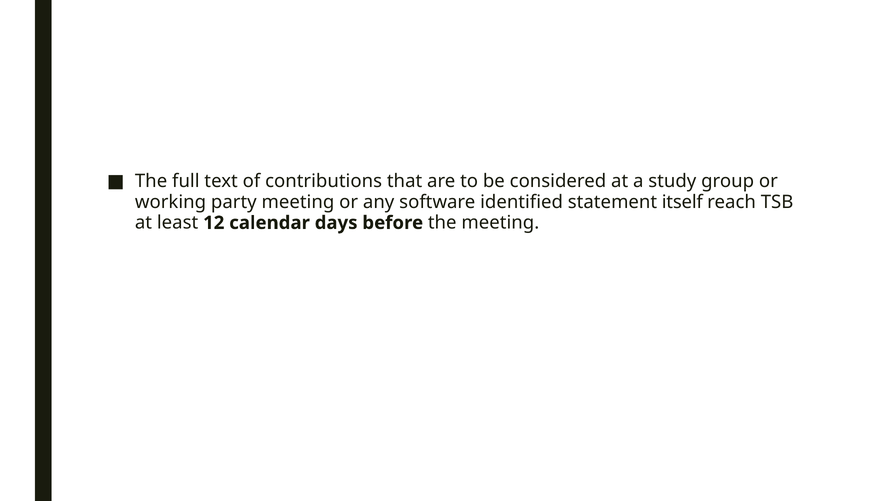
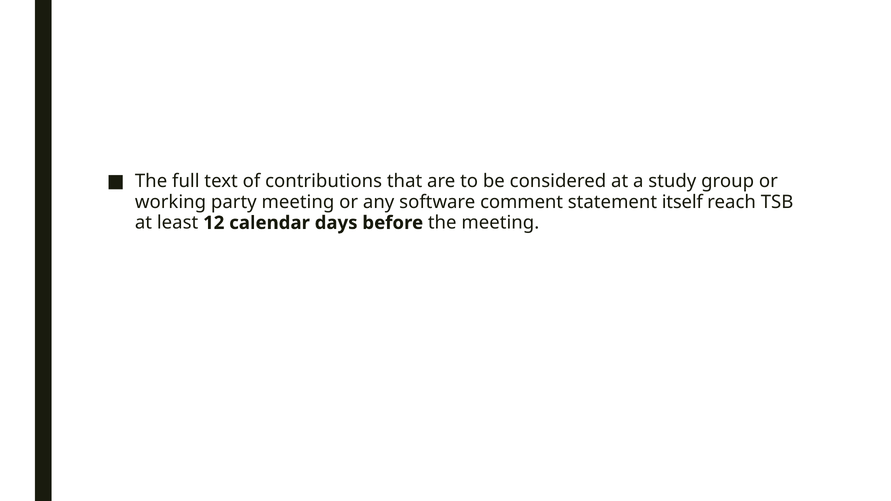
identified: identified -> comment (522, 202)
